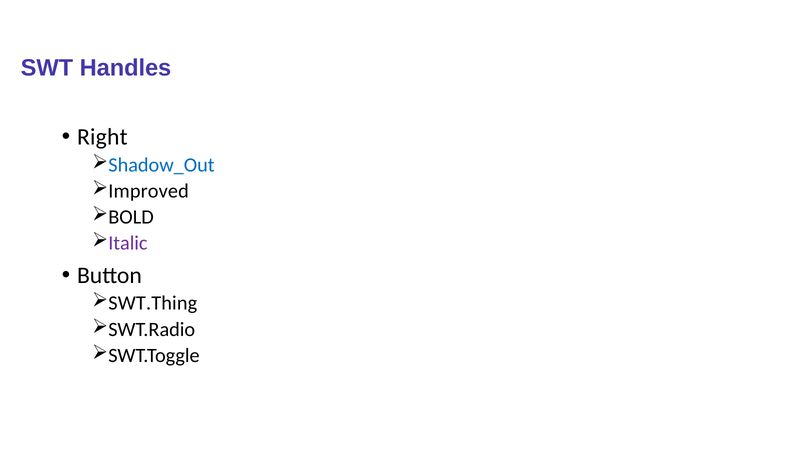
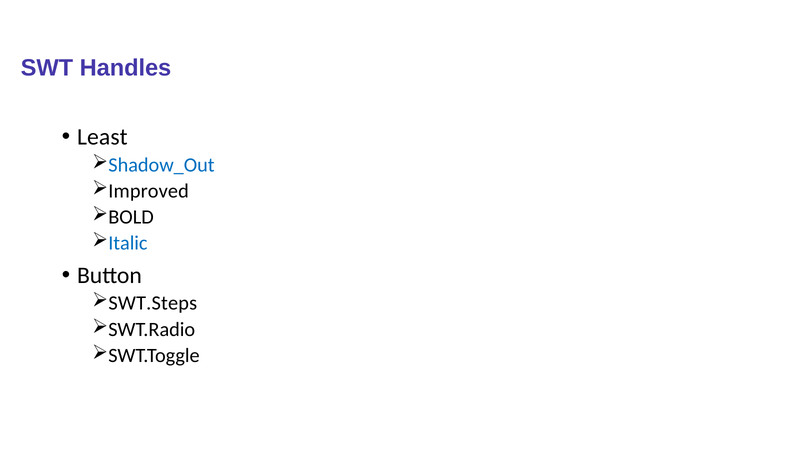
Right: Right -> Least (102, 137)
Italic colour: purple -> blue (128, 243)
SWT.Thing: SWT.Thing -> SWT.Steps (153, 303)
